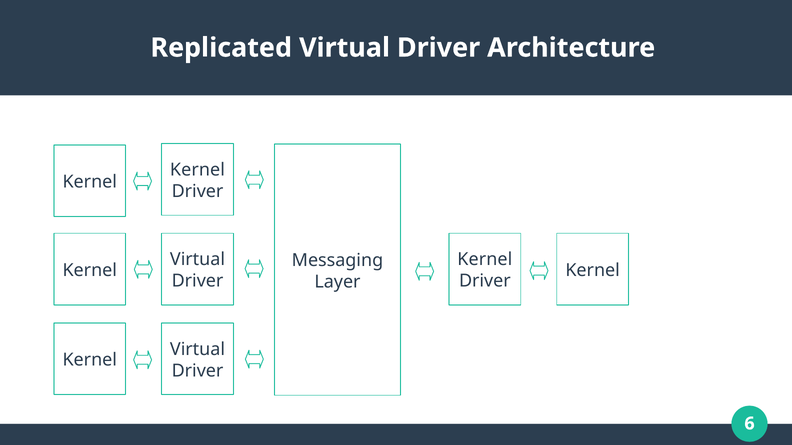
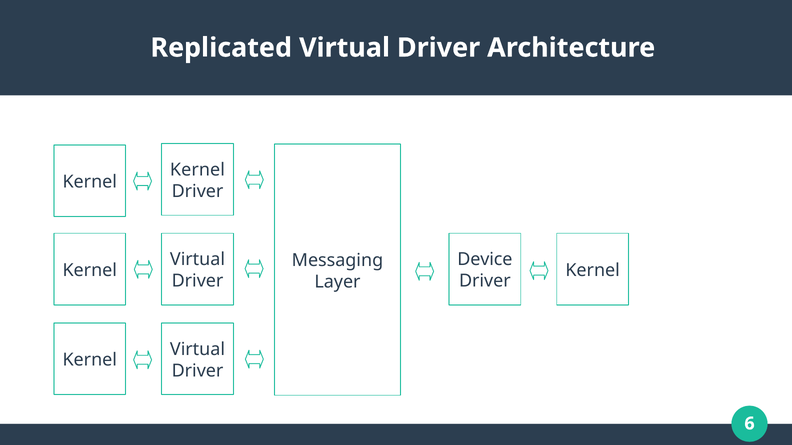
Kernel: Kernel -> Device (485, 260)
